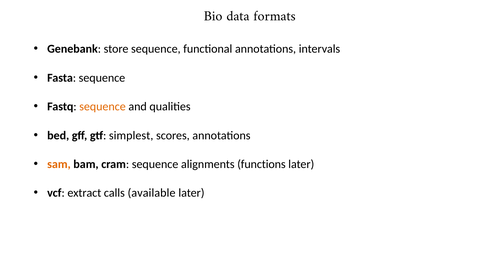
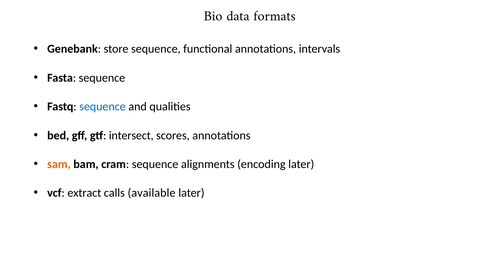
sequence colour: orange -> blue (103, 106)
simplest: simplest -> intersect (131, 135)
functions: functions -> encoding (261, 164)
